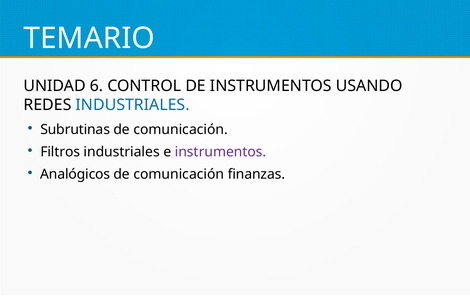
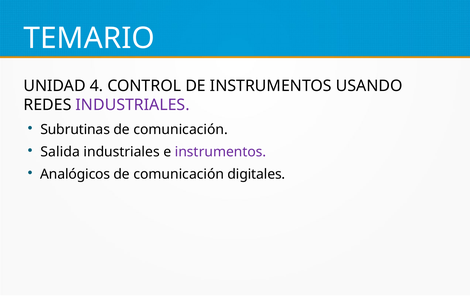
6: 6 -> 4 (97, 86)
INDUSTRIALES colour: blue -> purple (133, 105)
Filtros: Filtros -> Salida (60, 152)
finanzas: finanzas -> digitales (256, 174)
